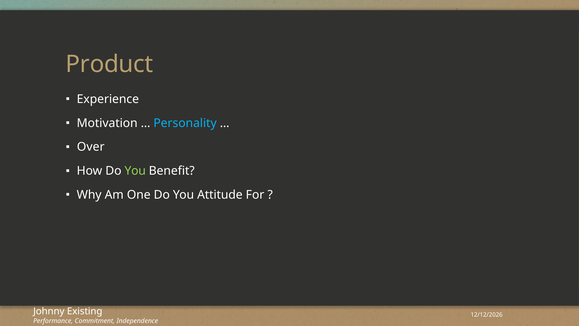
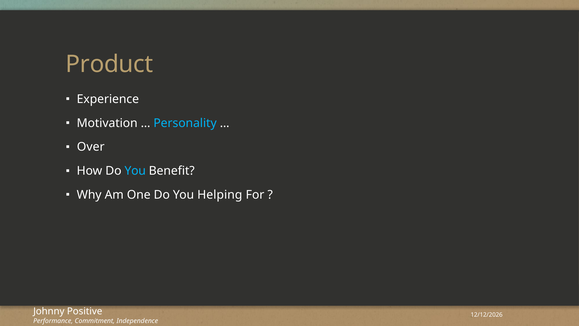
You colour: light green -> light blue (135, 171)
Attitude: Attitude -> Helping (220, 195)
Existing: Existing -> Positive (85, 311)
